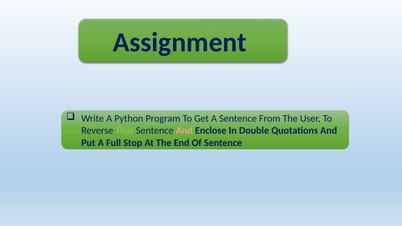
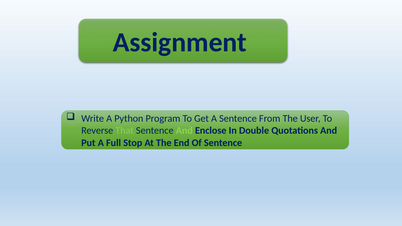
And colour: pink -> light green (184, 131)
